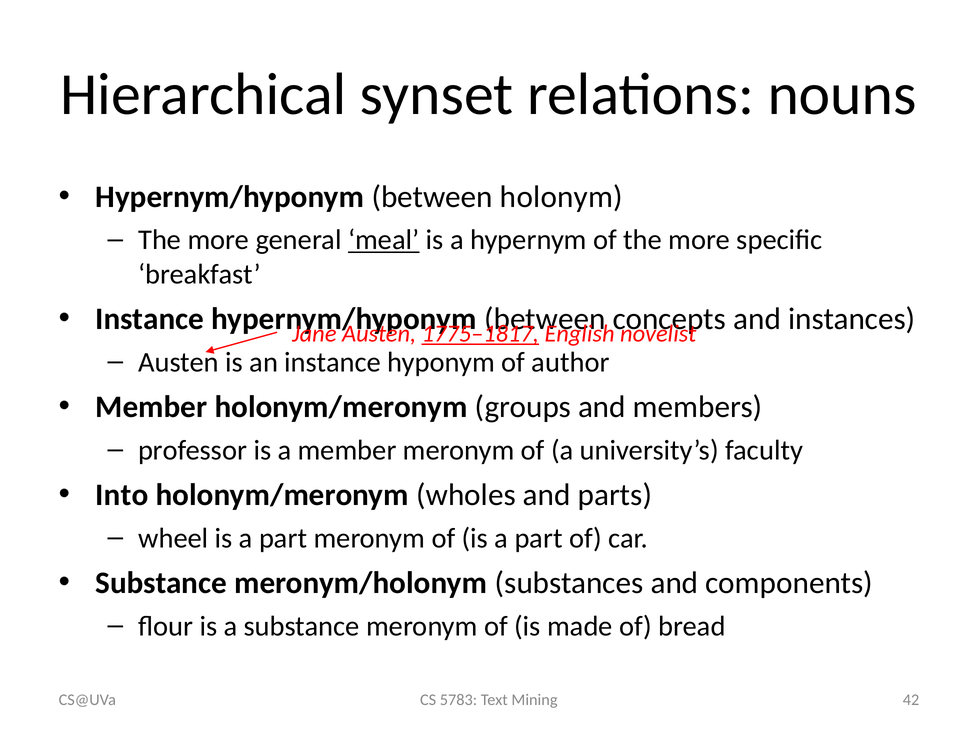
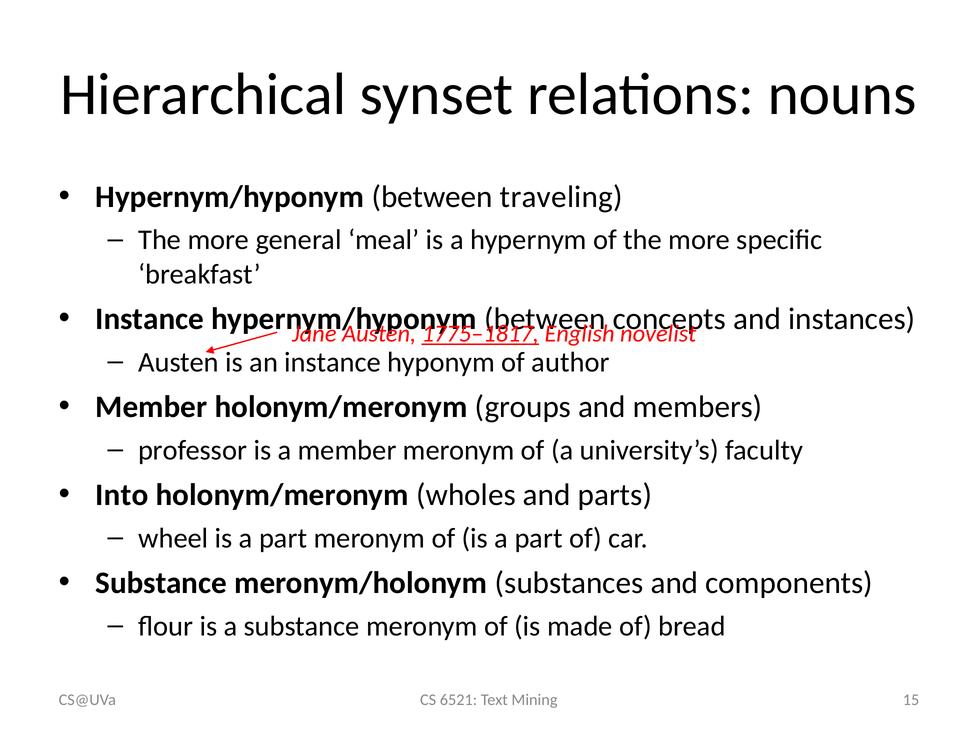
holonym: holonym -> traveling (561, 197)
meal underline: present -> none (384, 240)
5783: 5783 -> 6521 (458, 700)
42: 42 -> 15 (911, 700)
